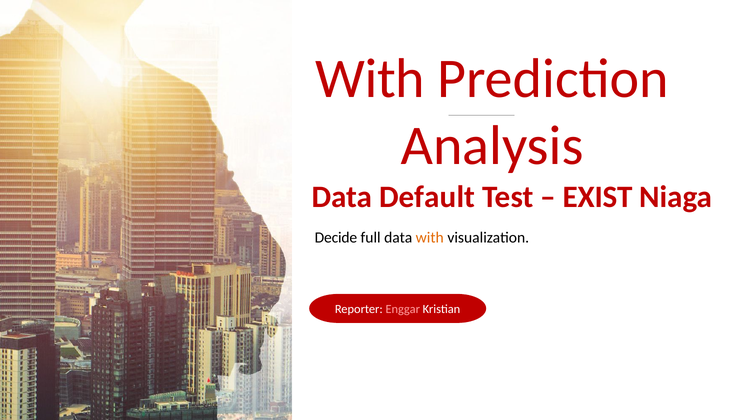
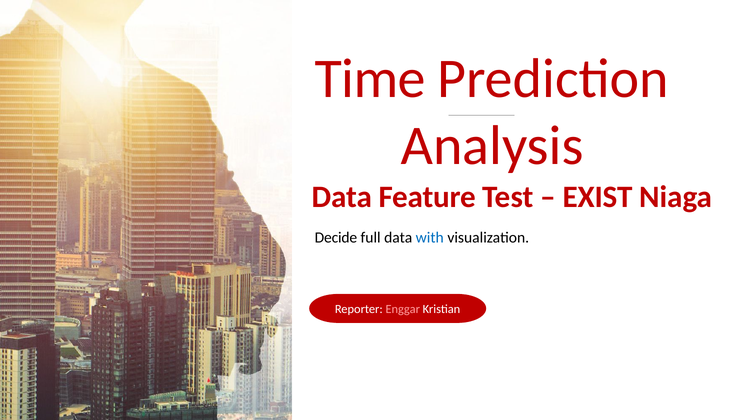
With: With -> Time (370, 79)
Default: Default -> Feature (427, 197)
with colour: orange -> blue (430, 238)
